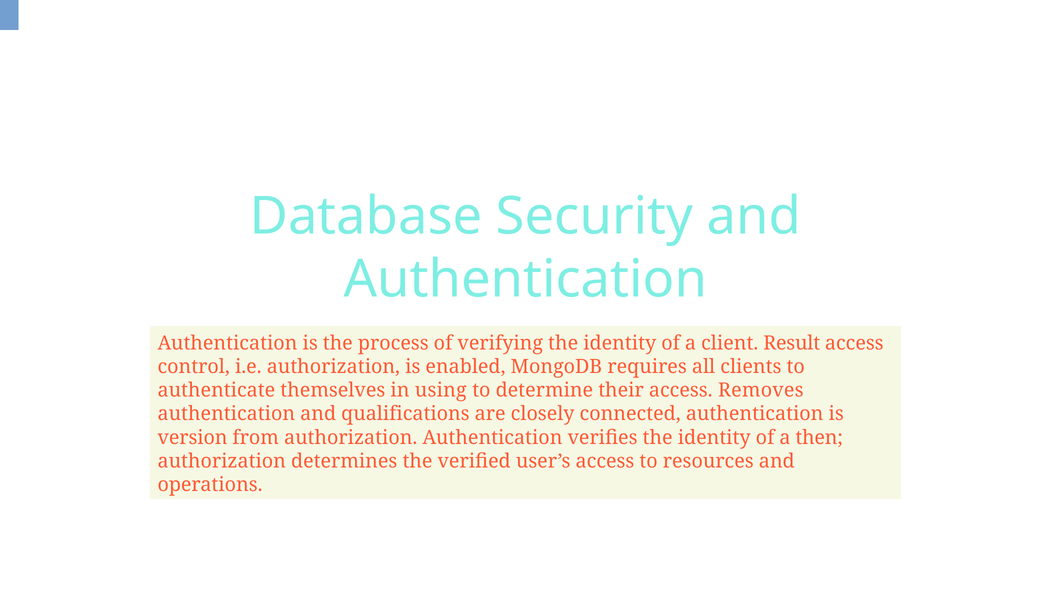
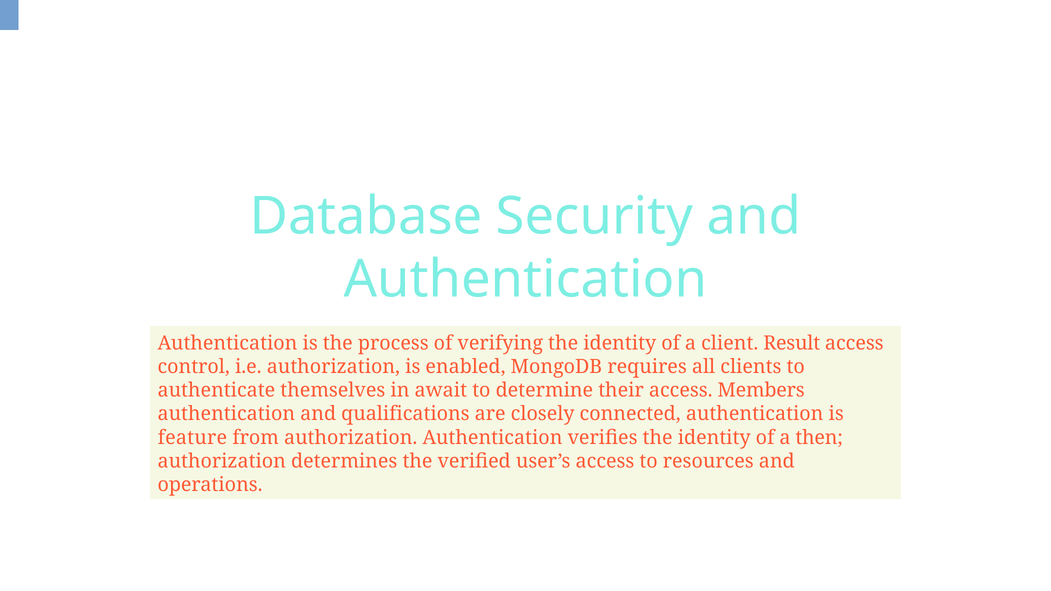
using: using -> await (441, 390)
Removes: Removes -> Members (761, 390)
version: version -> feature (192, 438)
